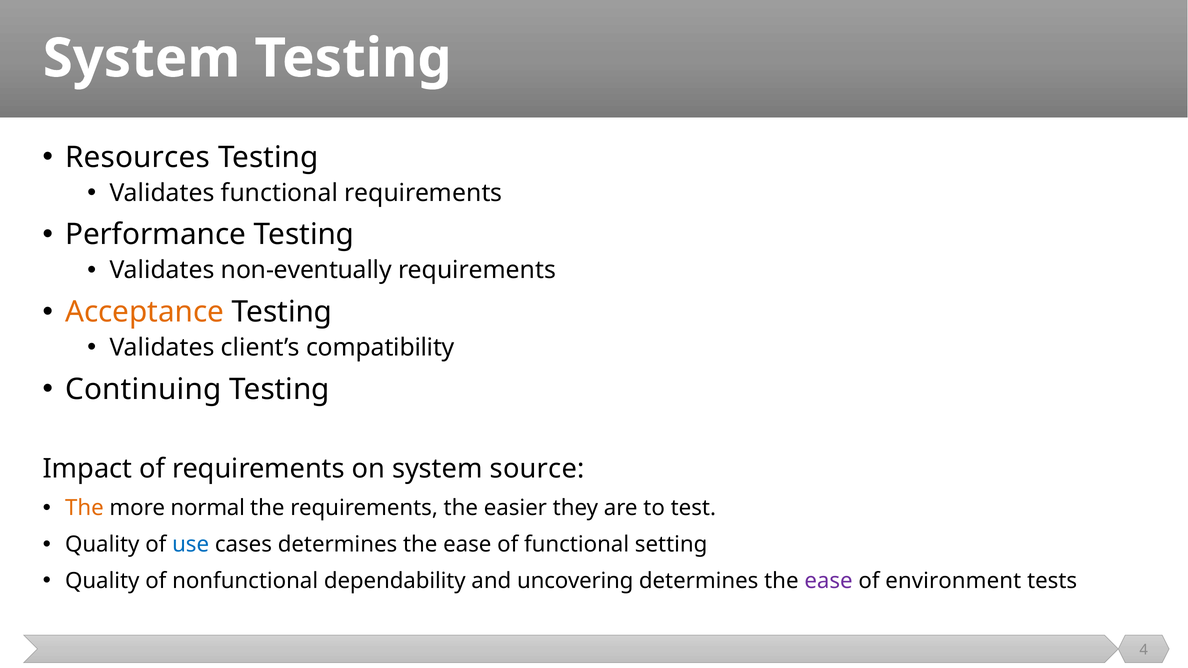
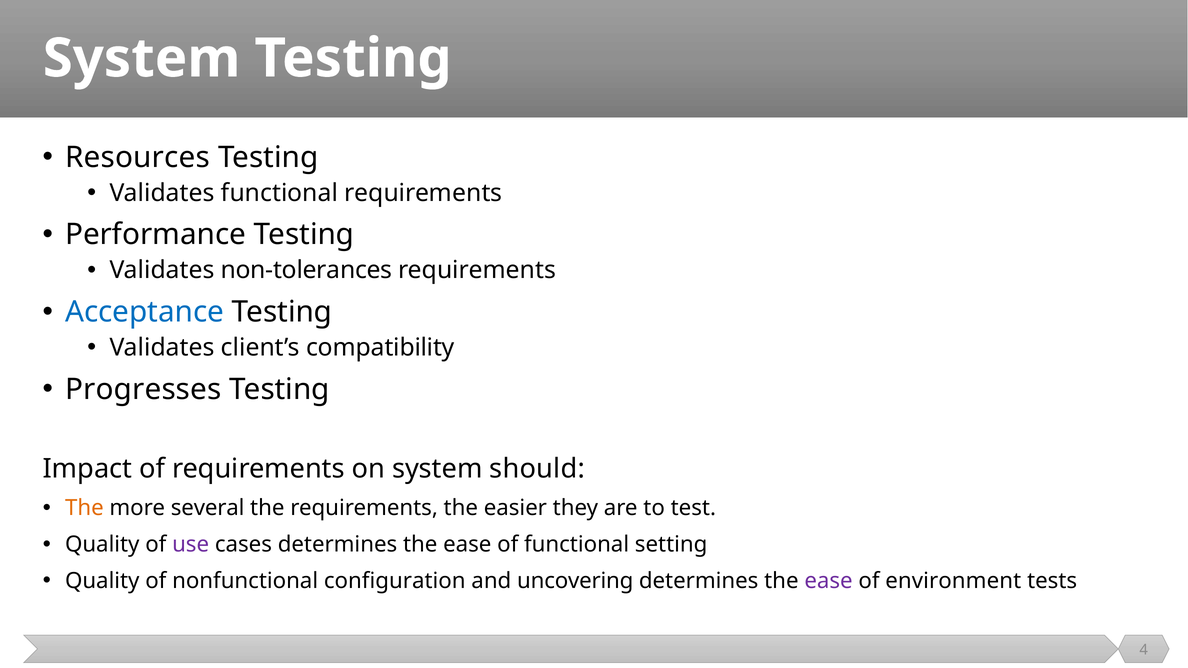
non-eventually: non-eventually -> non-tolerances (306, 270)
Acceptance colour: orange -> blue (145, 312)
Continuing: Continuing -> Progresses (143, 389)
source: source -> should (537, 469)
normal: normal -> several (208, 508)
use colour: blue -> purple (191, 545)
dependability: dependability -> configuration (395, 581)
